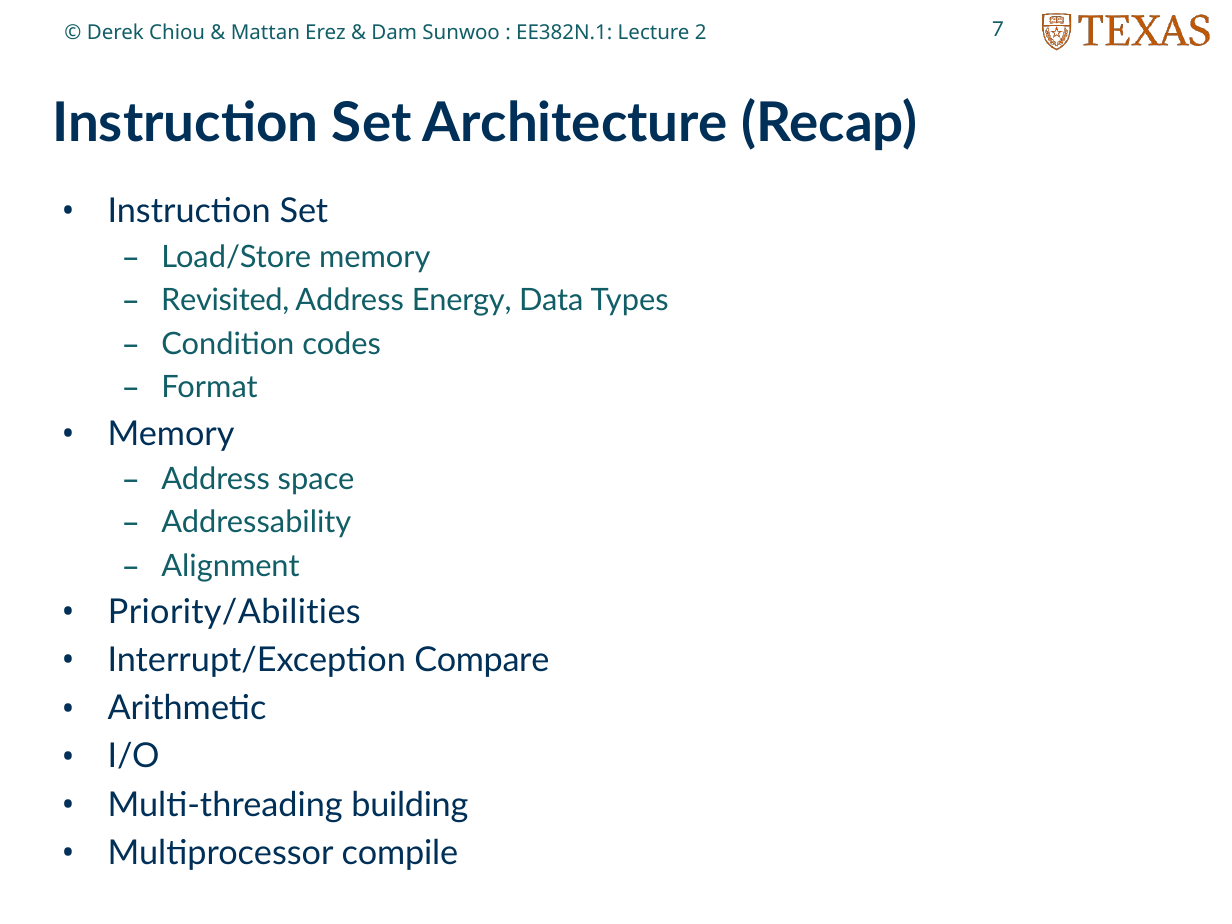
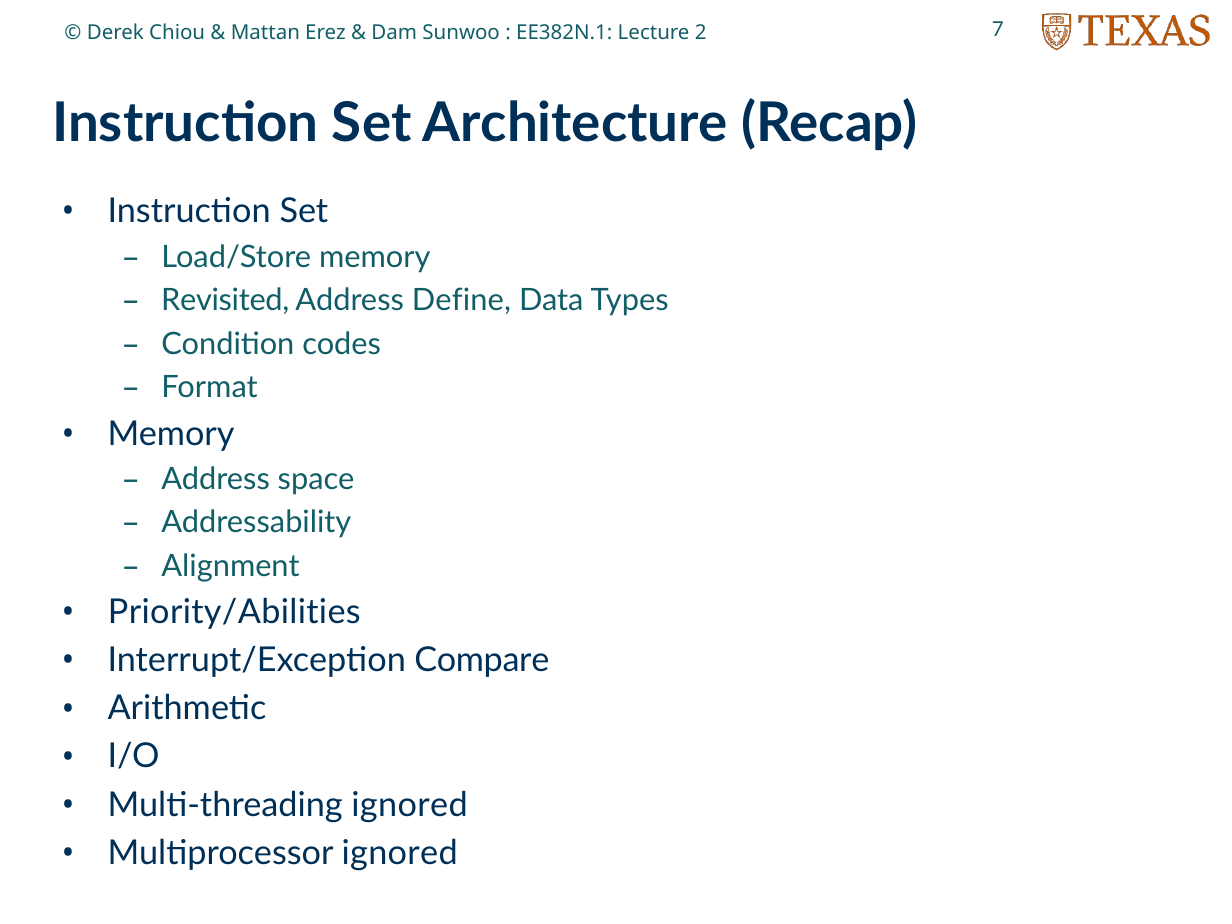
Energy: Energy -> Define (461, 300)
Multi-threading building: building -> ignored (410, 805)
Multiprocessor compile: compile -> ignored (400, 853)
